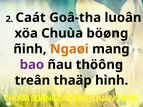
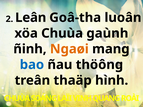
Caát: Caát -> Leân (31, 18)
böøng: böøng -> gaùnh (107, 33)
bao colour: purple -> blue (32, 65)
